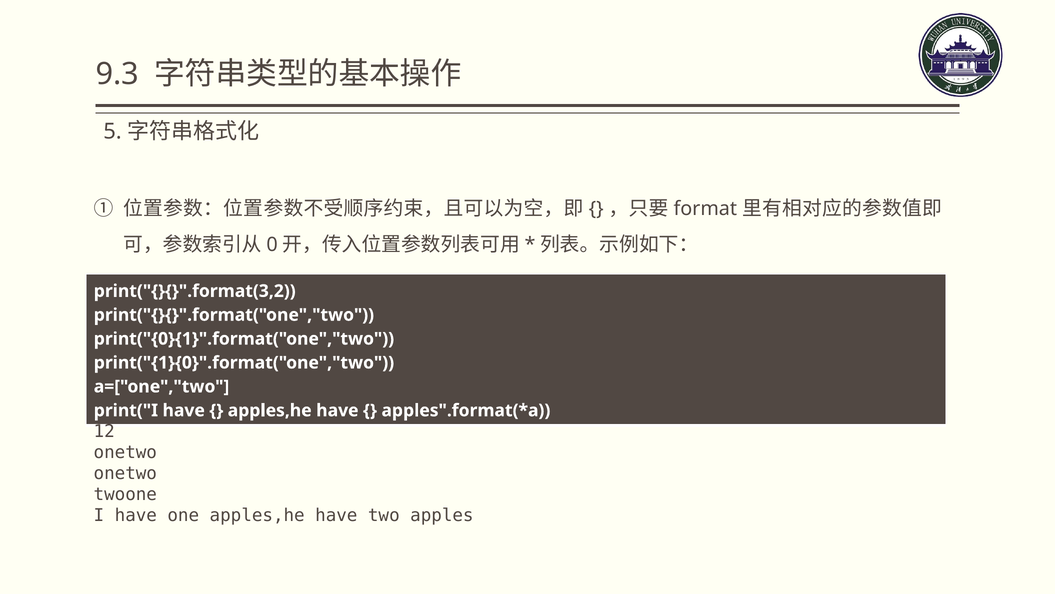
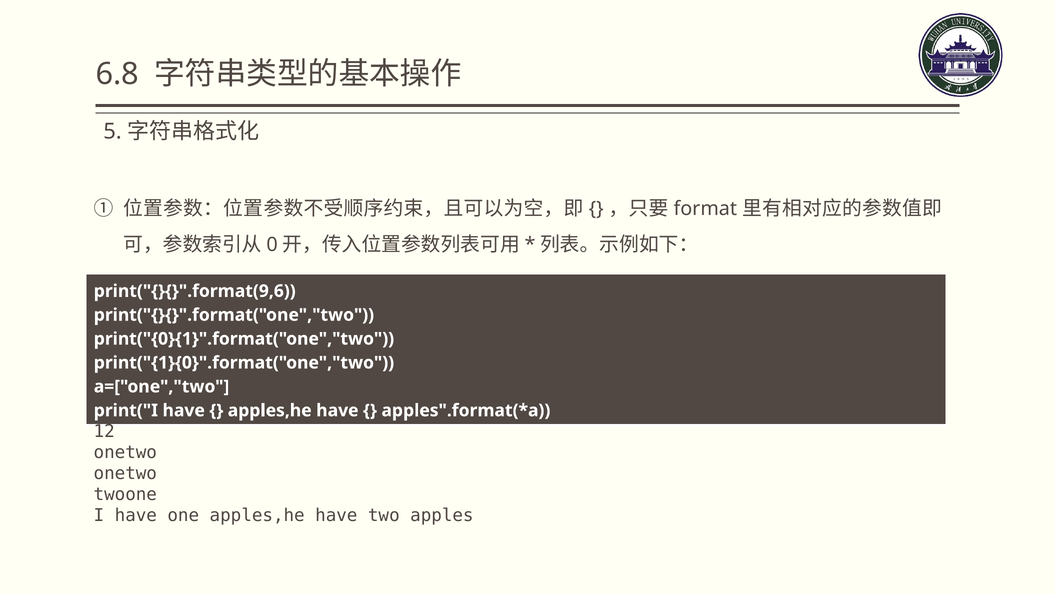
9.3: 9.3 -> 6.8 (117, 74)
print("{}{}".format(3,2: print("{}{}".format(3,2 -> print("{}{}".format(9,6 (195, 291)
